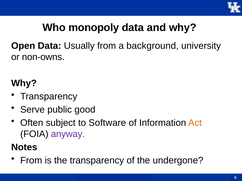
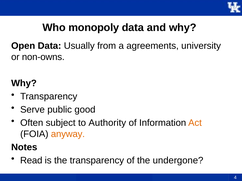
background: background -> agreements (153, 46)
Software: Software -> Authority (107, 123)
anyway colour: purple -> orange (68, 134)
From: From -> Read (31, 161)
